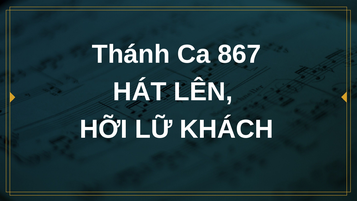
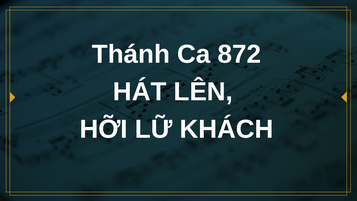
867: 867 -> 872 (239, 54)
